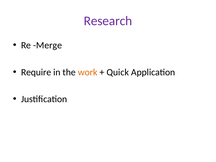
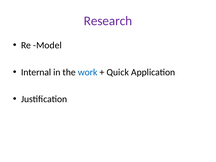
Merge: Merge -> Model (48, 45)
Require: Require -> Internal (36, 72)
work colour: orange -> blue (88, 72)
